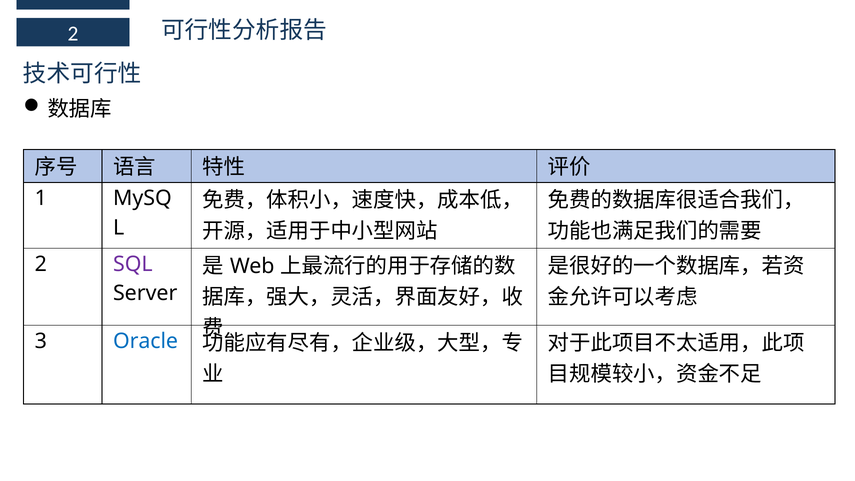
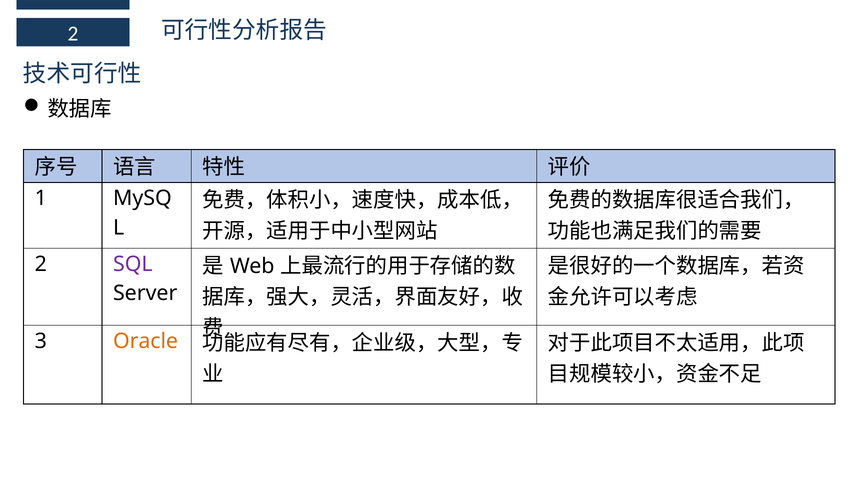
Oracle colour: blue -> orange (146, 341)
